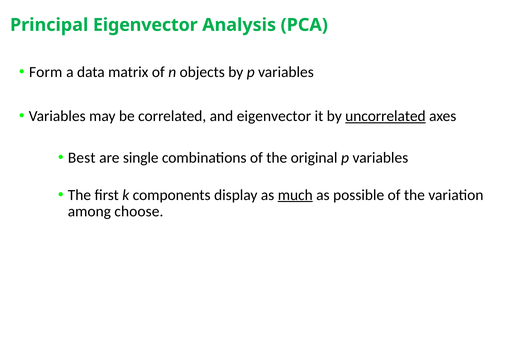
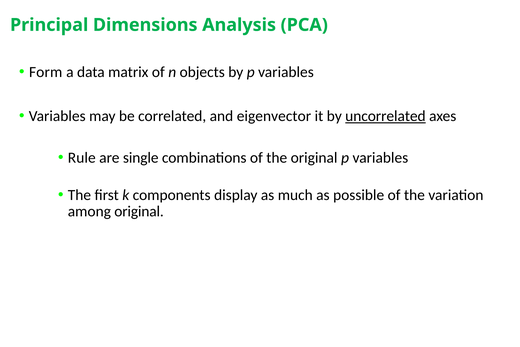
Principal Eigenvector: Eigenvector -> Dimensions (145, 25)
Best: Best -> Rule (82, 157)
much underline: present -> none (295, 195)
among choose: choose -> original (139, 211)
